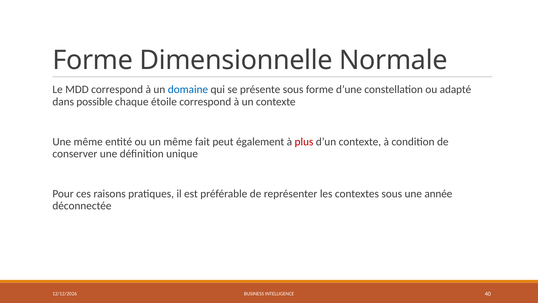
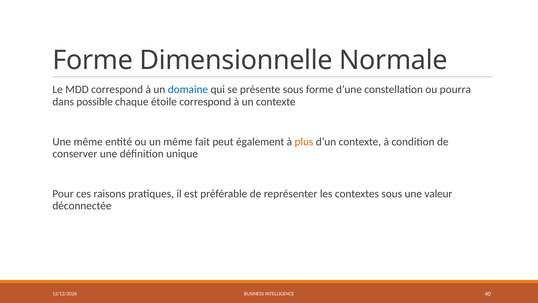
adapté: adapté -> pourra (455, 89)
plus colour: red -> orange (304, 141)
année: année -> valeur (438, 193)
